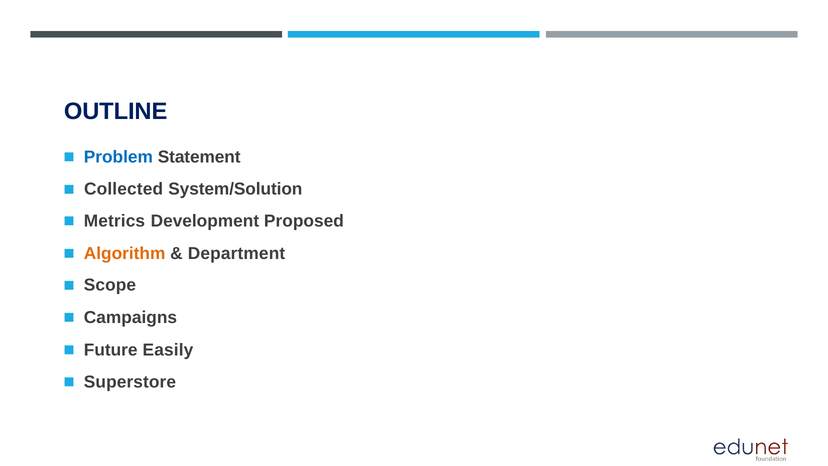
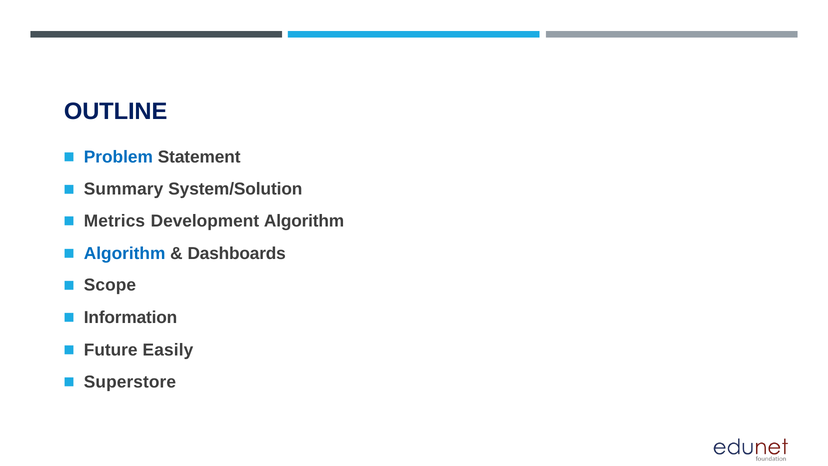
Collected: Collected -> Summary (124, 189)
Development Proposed: Proposed -> Algorithm (304, 221)
Algorithm colour: orange -> blue (125, 253)
Department: Department -> Dashboards (237, 253)
Campaigns: Campaigns -> Information (131, 317)
